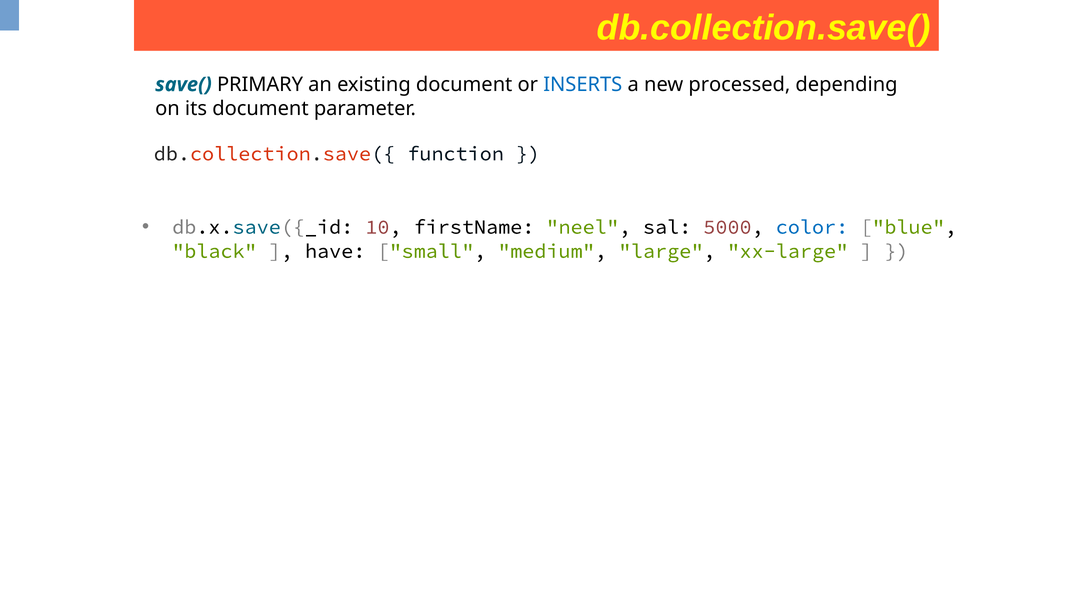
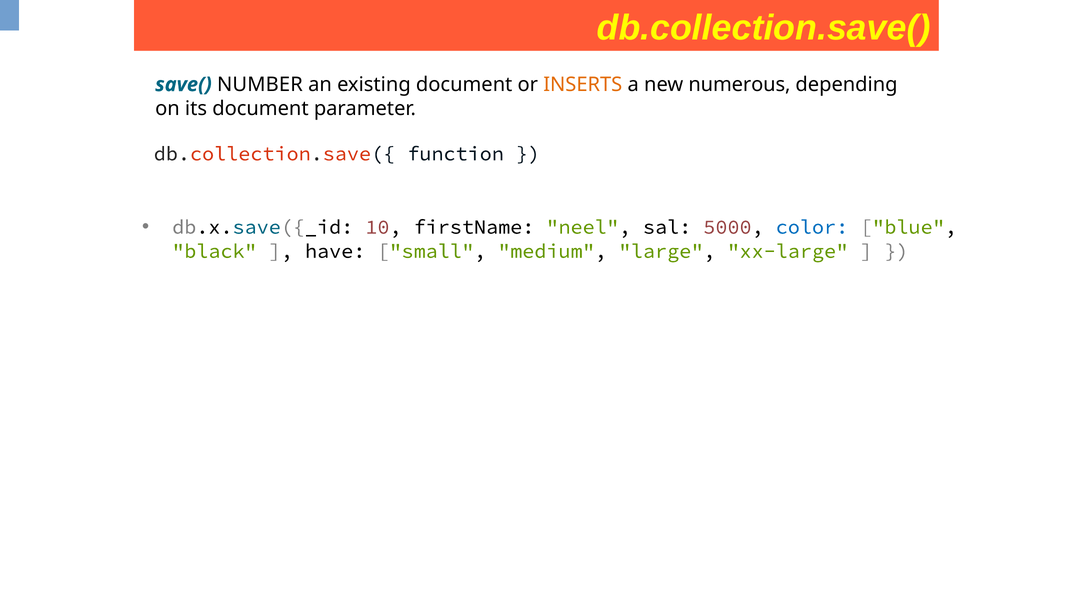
PRIMARY: PRIMARY -> NUMBER (260, 84)
INSERTS colour: blue -> orange (583, 84)
processed: processed -> numerous (739, 84)
